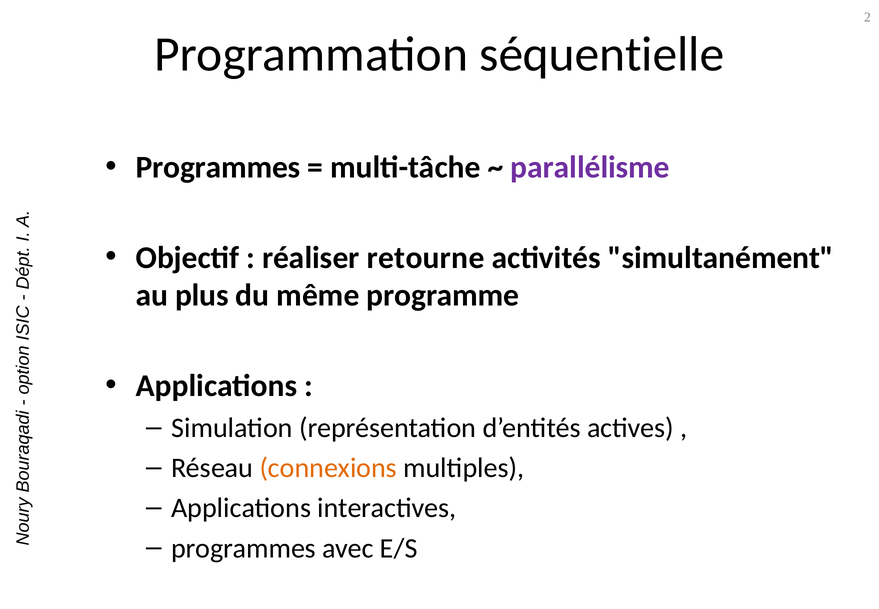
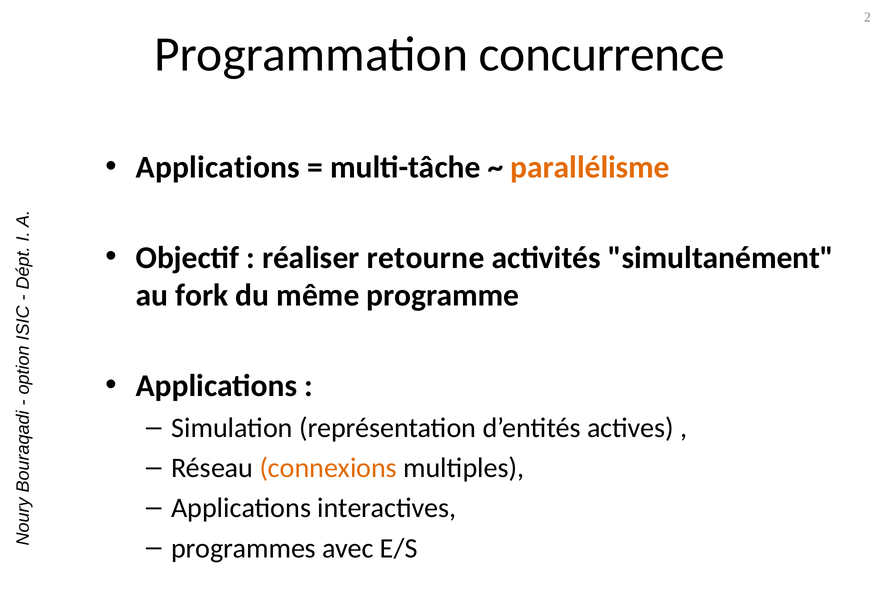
séquentielle: séquentielle -> concurrence (602, 54)
Programmes: Programmes -> Applications (218, 167)
parallélisme colour: purple -> orange (590, 167)
plus: plus -> fork (202, 295)
